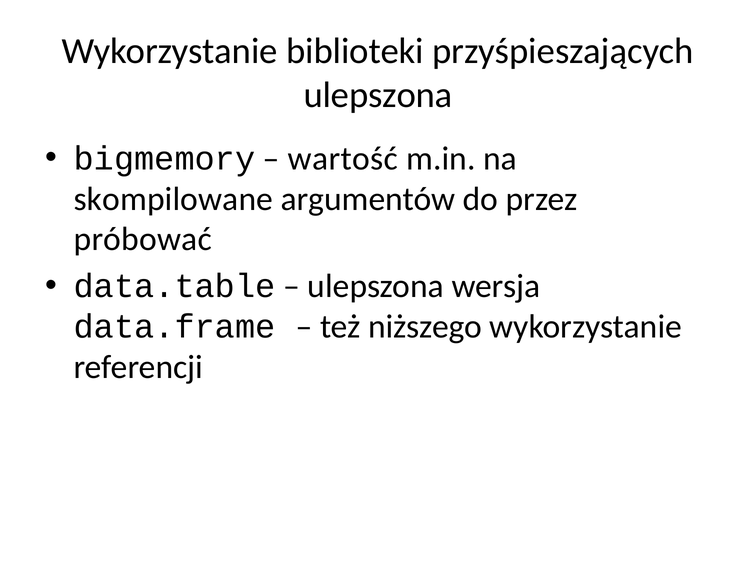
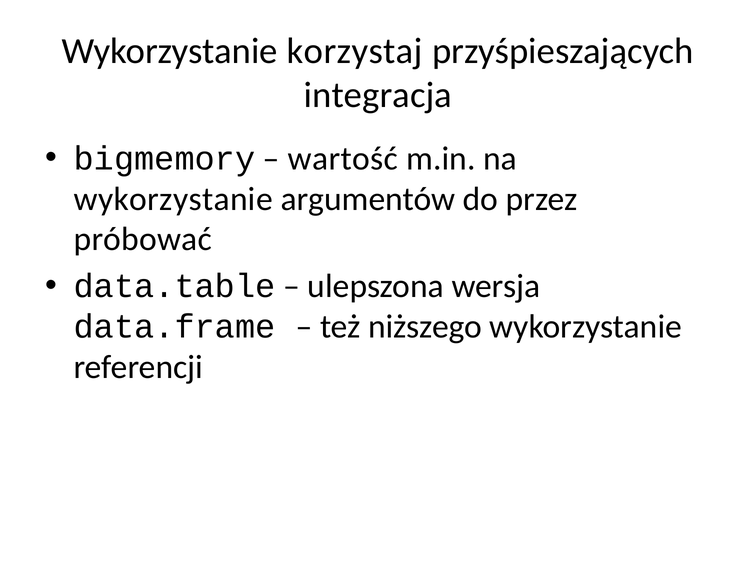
biblioteki: biblioteki -> korzystaj (355, 51)
ulepszona: ulepszona -> integracja (378, 95)
skompilowane: skompilowane -> wykorzystanie (173, 199)
